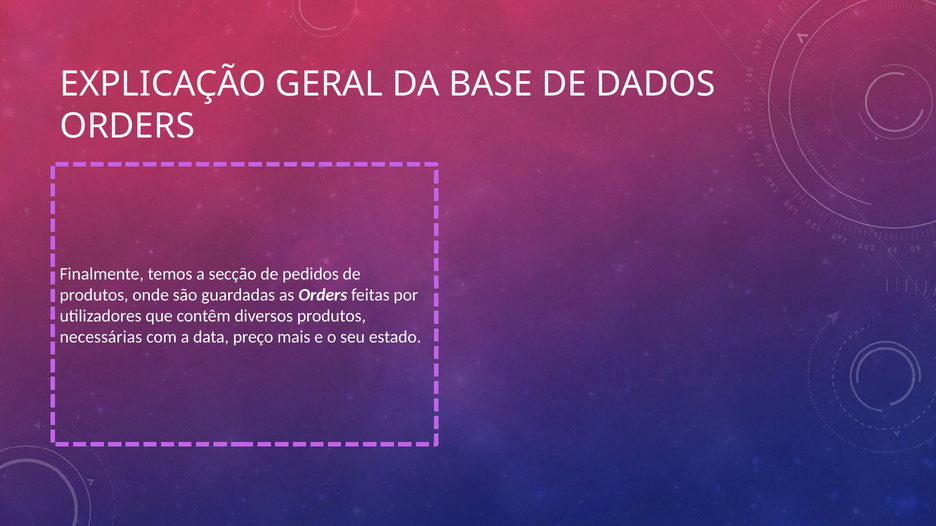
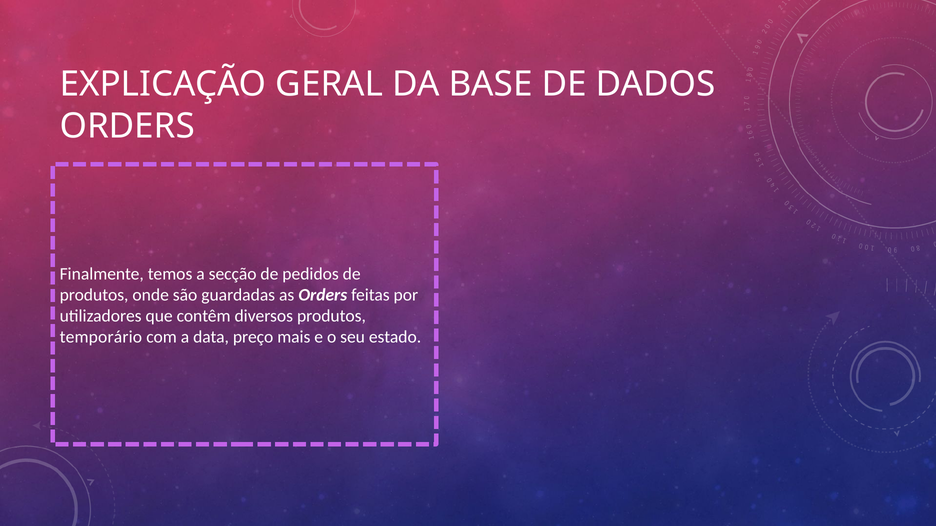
necessárias: necessárias -> temporário (101, 337)
